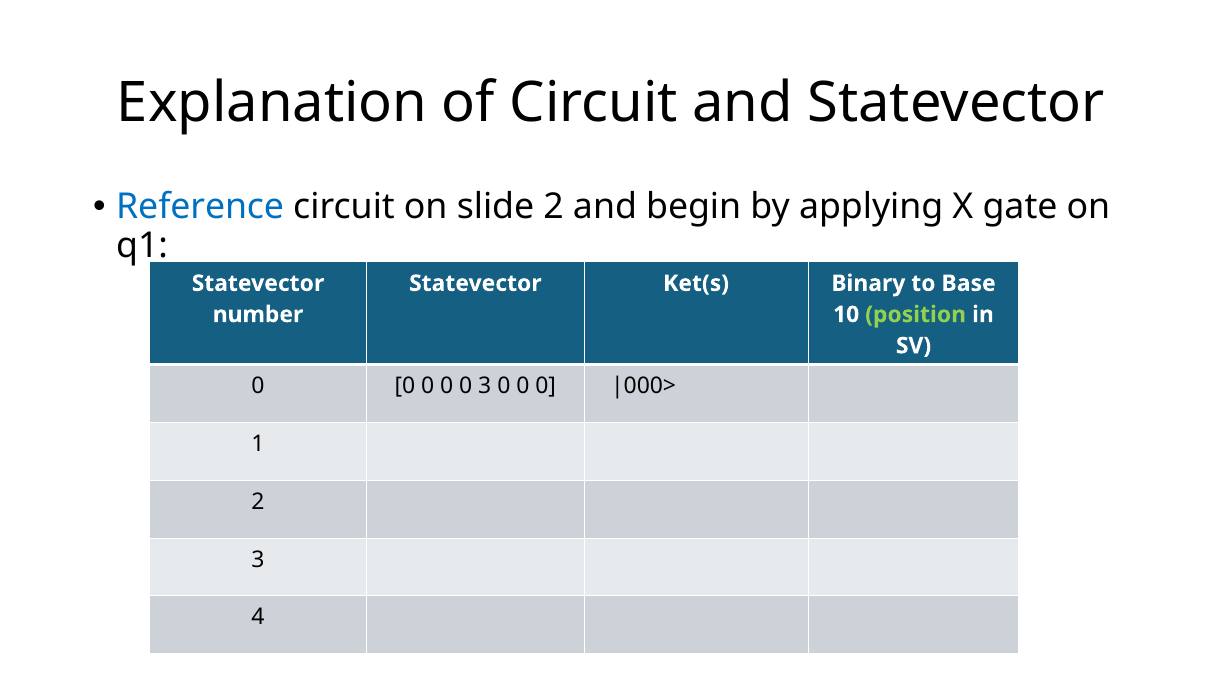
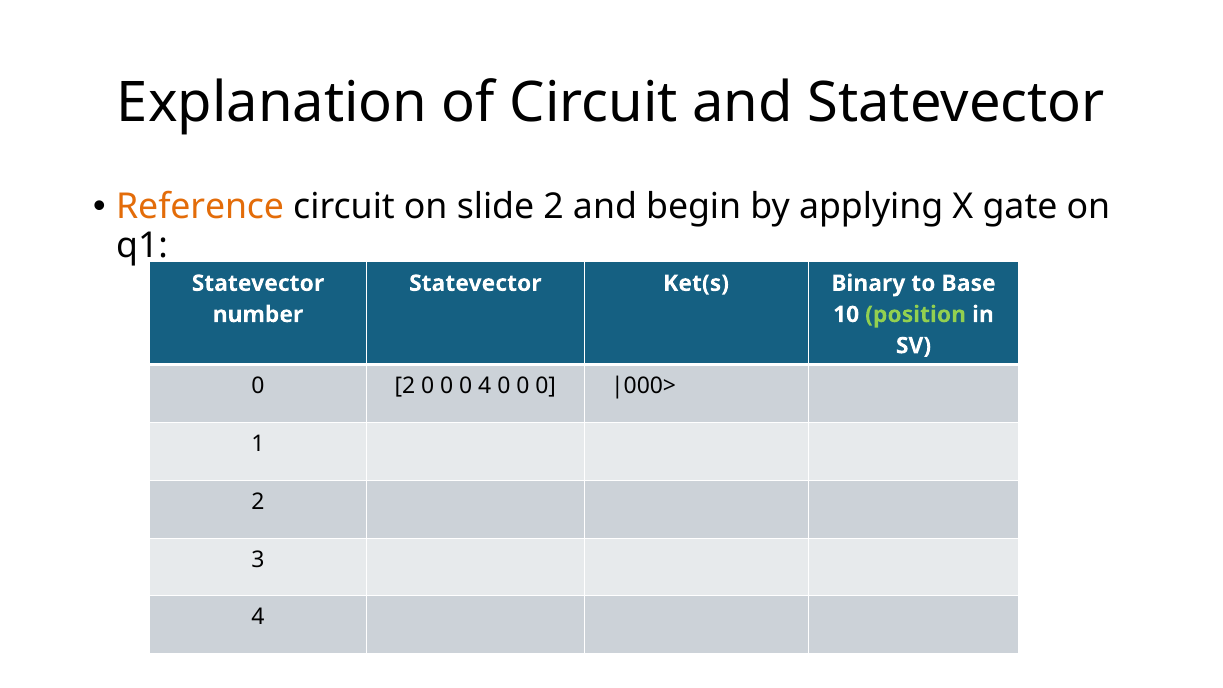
Reference colour: blue -> orange (200, 207)
0: 0 -> 2 (405, 386)
0 3: 3 -> 4 (485, 386)
